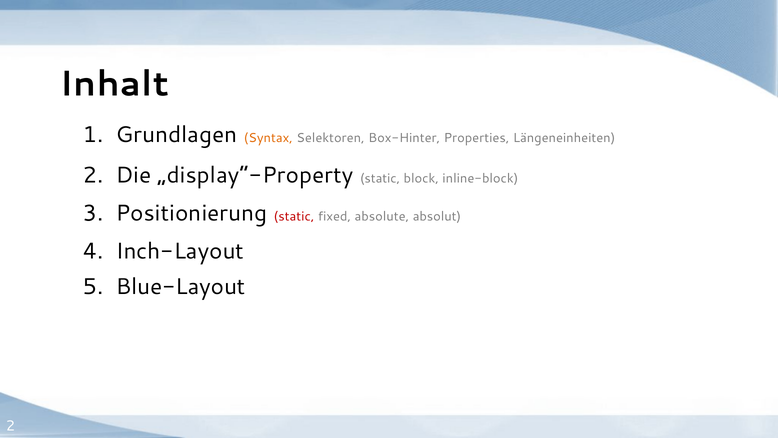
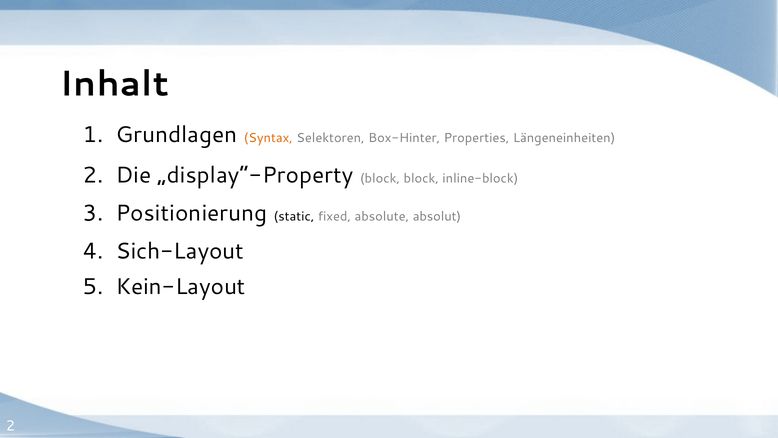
„display“-Property static: static -> block (380, 178)
static colour: red -> black (294, 216)
Inch-Layout: Inch-Layout -> Sich-Layout (180, 251)
Blue-Layout: Blue-Layout -> Kein-Layout (181, 286)
